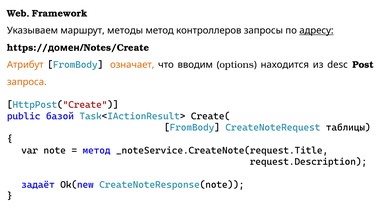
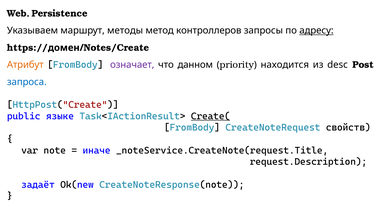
Framework: Framework -> Persistence (60, 13)
означает colour: orange -> purple (132, 65)
вводим: вводим -> данном (195, 65)
options: options -> priority (237, 65)
запроса colour: orange -> blue (27, 82)
базой: базой -> языке (60, 116)
Create( underline: none -> present (211, 116)
таблицы: таблицы -> свойств (348, 128)
метод: метод -> иначе (97, 151)
